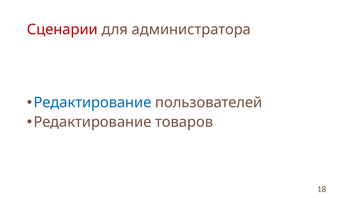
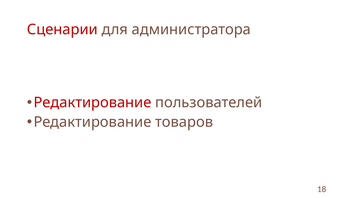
Редактирование colour: blue -> red (92, 103)
